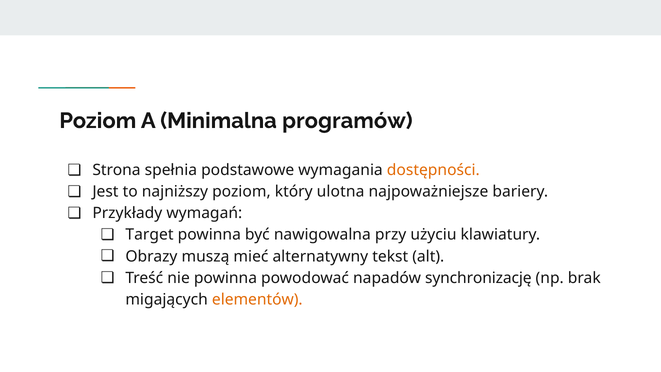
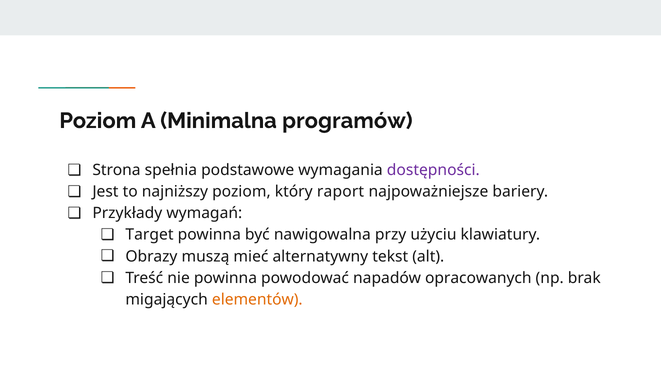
dostępności colour: orange -> purple (433, 170)
ulotna: ulotna -> raport (341, 192)
synchronizację: synchronizację -> opracowanych (478, 278)
